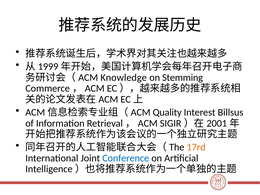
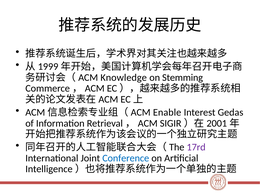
Quality: Quality -> Enable (167, 112)
Billsus: Billsus -> Gedas (231, 112)
17rd colour: orange -> purple (196, 147)
